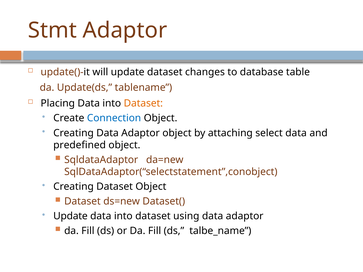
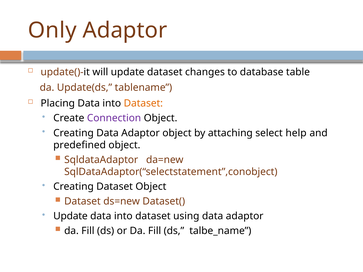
Stmt: Stmt -> Only (52, 30)
Connection colour: blue -> purple (114, 118)
select data: data -> help (296, 133)
